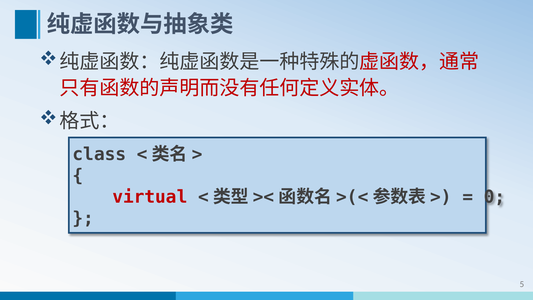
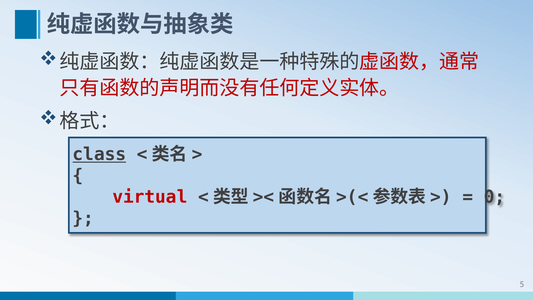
class underline: none -> present (99, 154)
